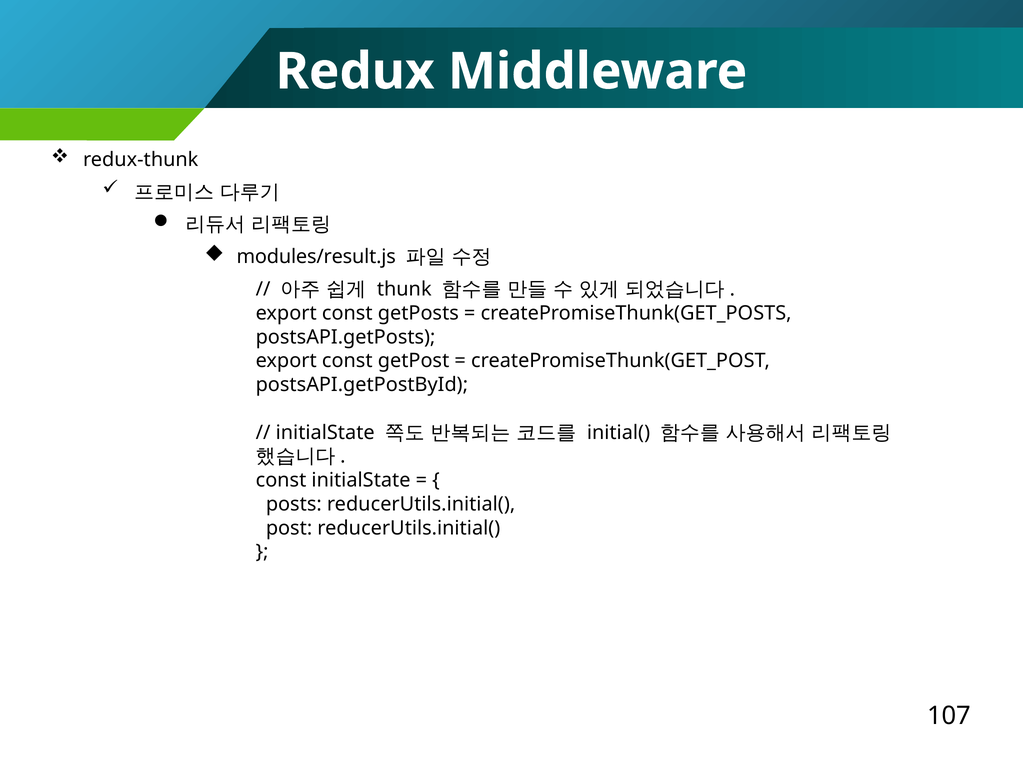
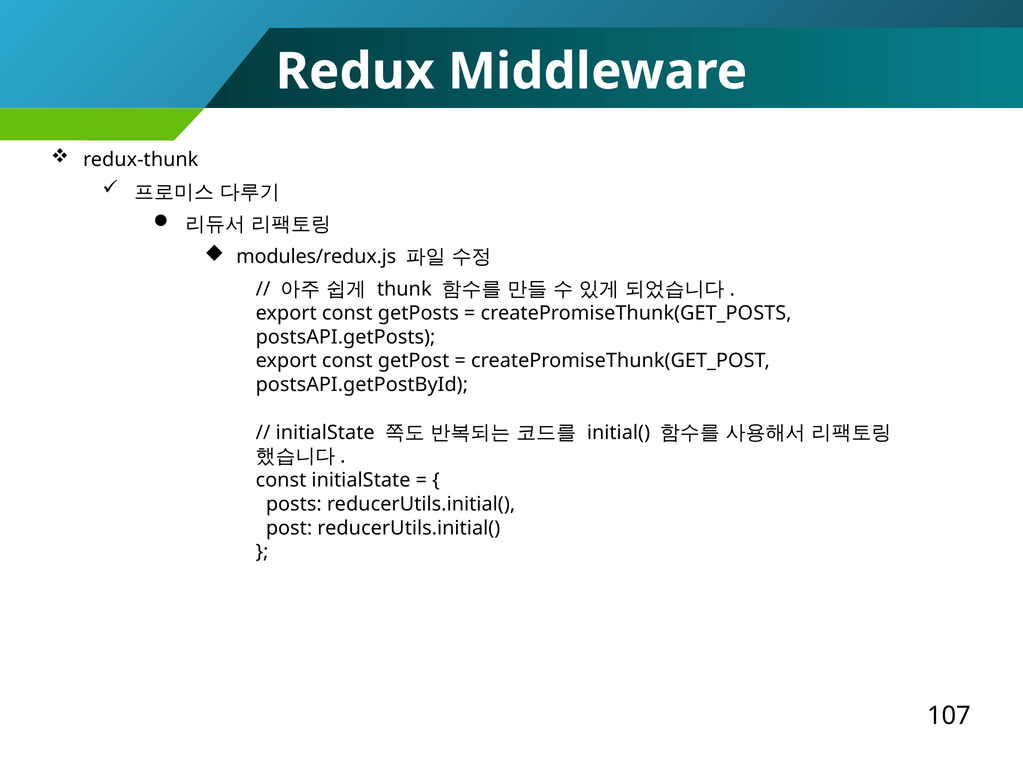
modules/result.js: modules/result.js -> modules/redux.js (316, 257)
